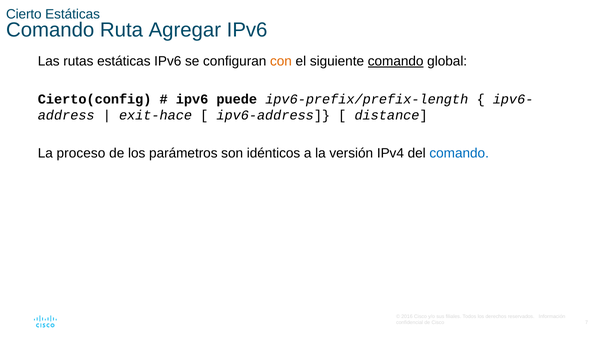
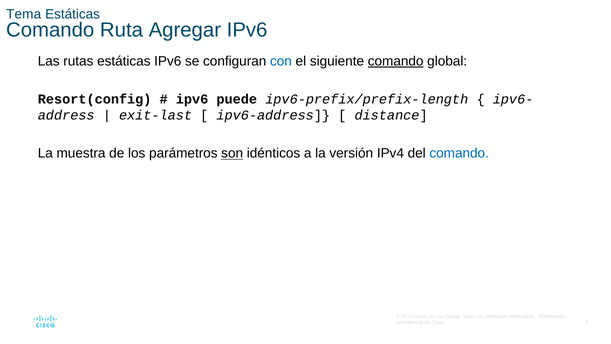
Cierto: Cierto -> Tema (24, 14)
con colour: orange -> blue (281, 61)
Cierto(config: Cierto(config -> Resort(config (95, 99)
exit-hace: exit-hace -> exit-last (156, 115)
proceso: proceso -> muestra (81, 153)
son underline: none -> present (232, 153)
